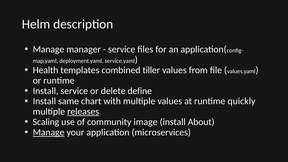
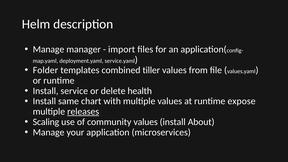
service: service -> import (122, 49)
Health: Health -> Folder (45, 70)
define: define -> health (140, 91)
quickly: quickly -> expose (242, 101)
community image: image -> values (146, 122)
Manage underline: present -> none (49, 132)
